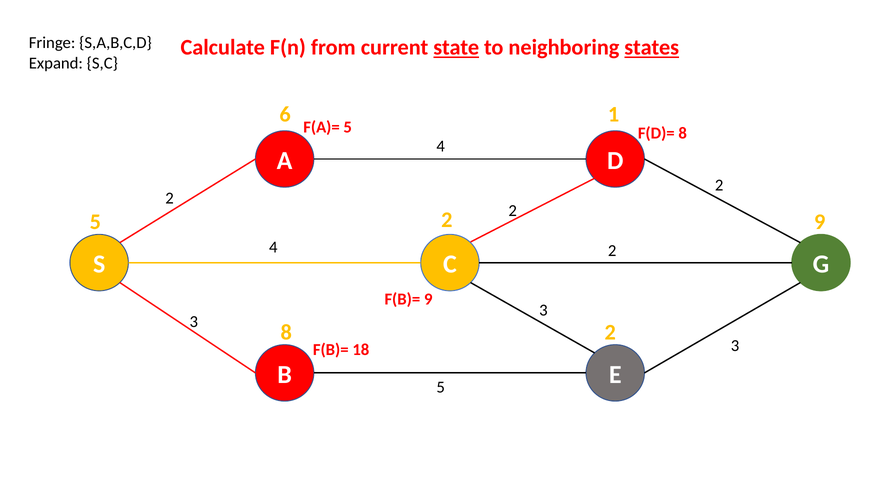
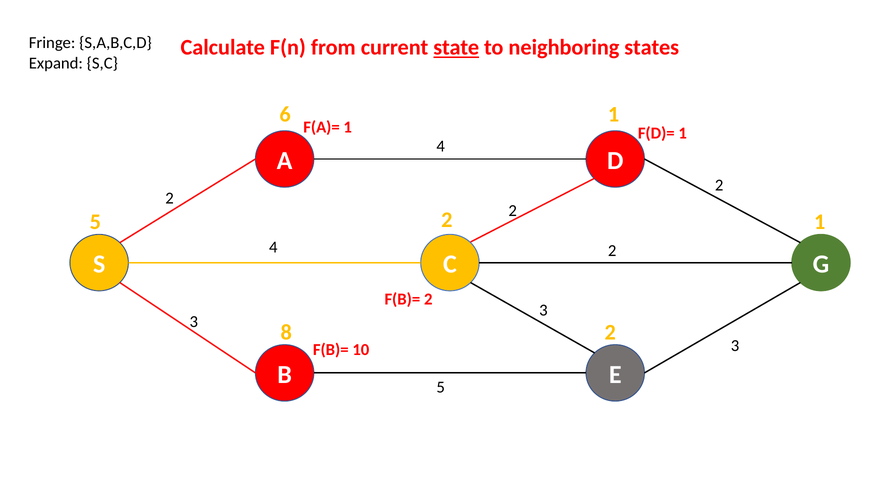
states underline: present -> none (652, 48)
F(A)= 5: 5 -> 1 (348, 127)
F(D)= 8: 8 -> 1 (683, 133)
5 9: 9 -> 1 (820, 222)
F(B)= 9: 9 -> 2 (428, 299)
18: 18 -> 10 (361, 350)
